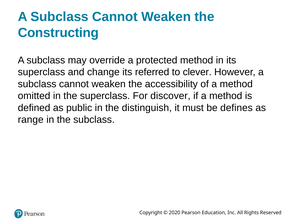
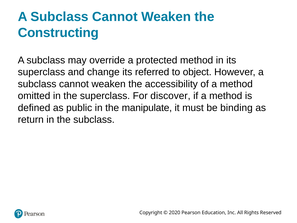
clever: clever -> object (197, 72)
distinguish: distinguish -> manipulate (147, 108)
defines: defines -> binding (236, 108)
range: range -> return (31, 120)
